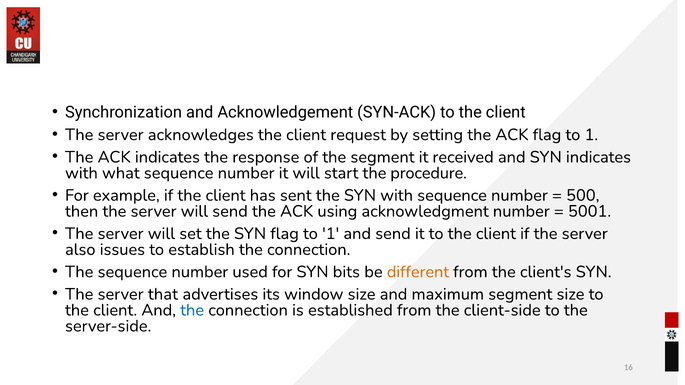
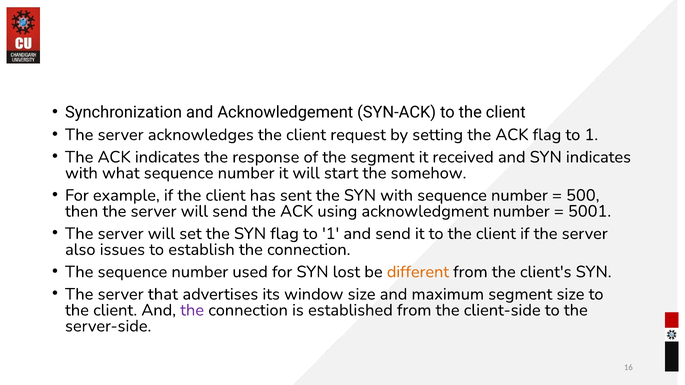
procedure: procedure -> somehow (428, 173)
bits: bits -> lost (346, 272)
the colour: blue -> purple (192, 310)
